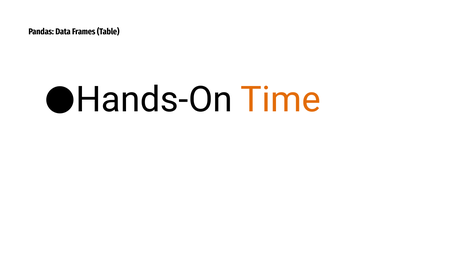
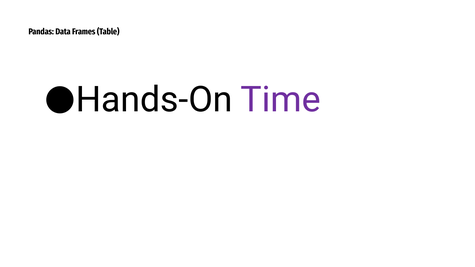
Time colour: orange -> purple (281, 100)
